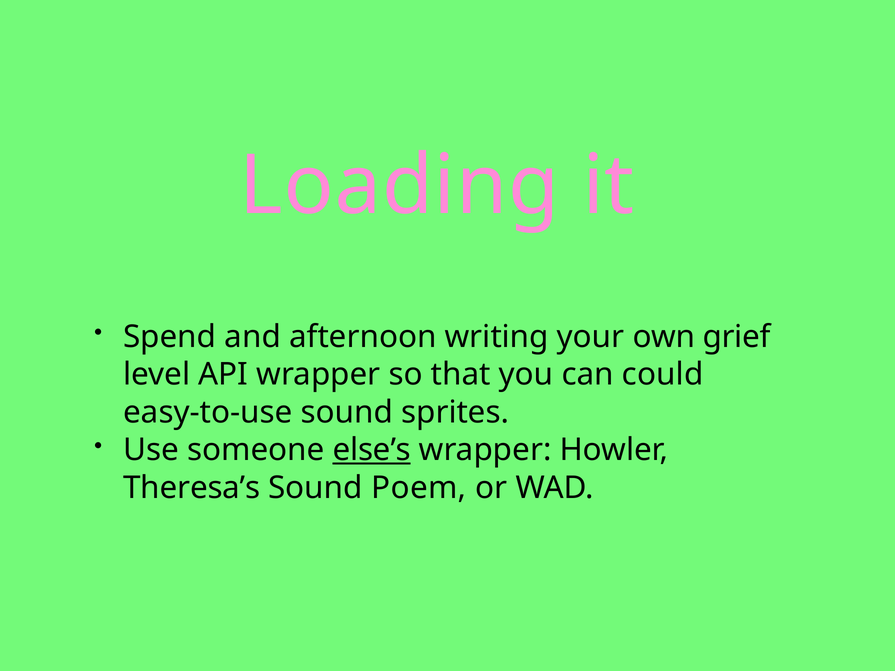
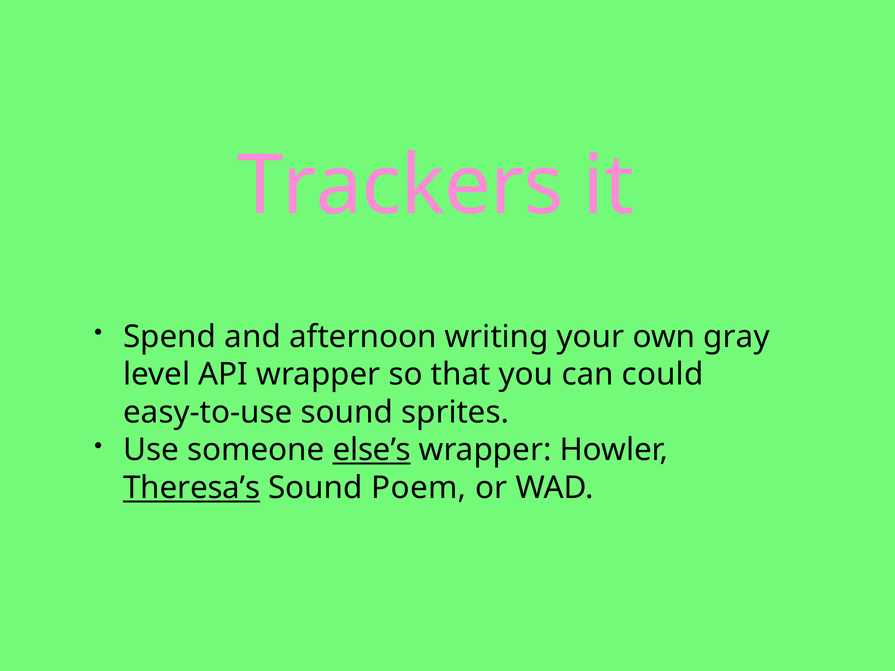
Loading: Loading -> Trackers (400, 186)
grief: grief -> gray (736, 337)
Theresa’s underline: none -> present (192, 488)
